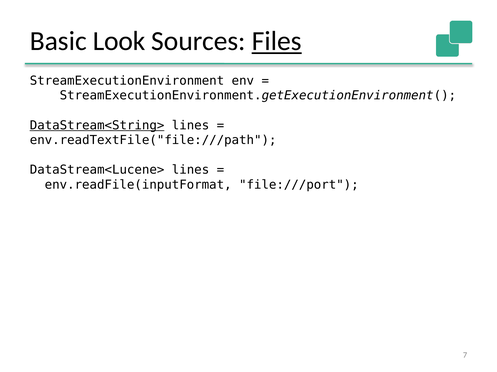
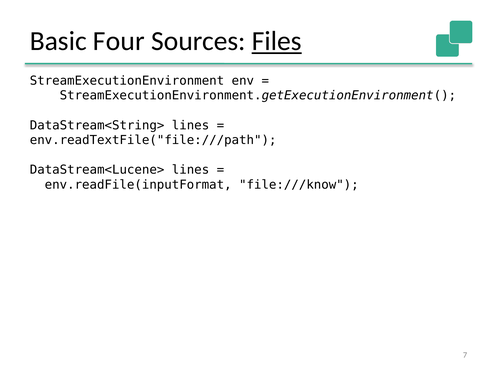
Look: Look -> Four (119, 41)
DataStream<String> underline: present -> none (97, 126)
file:///port: file:///port -> file:///know (299, 185)
